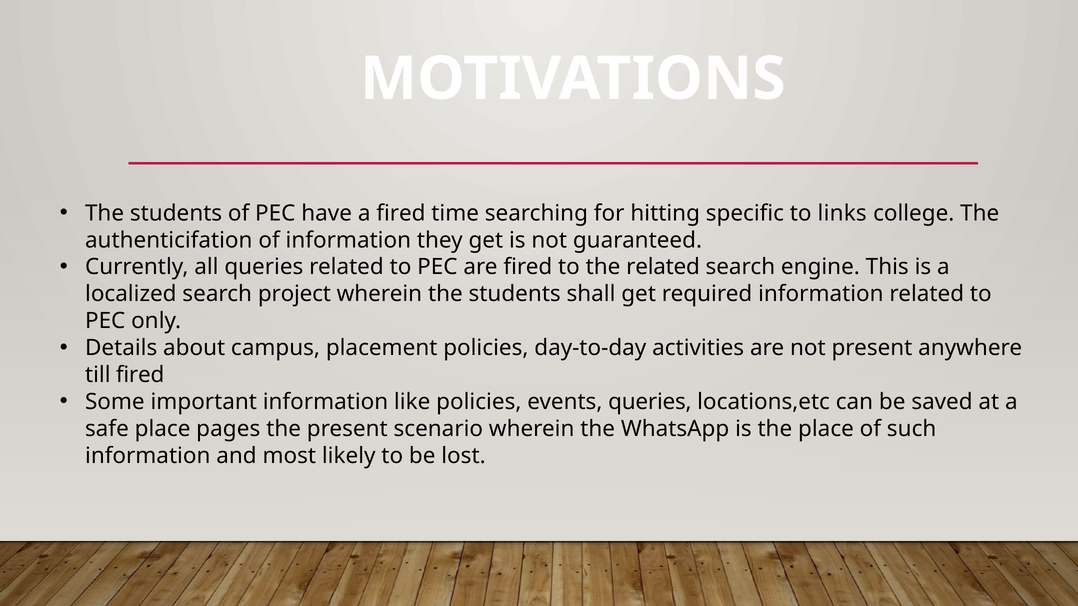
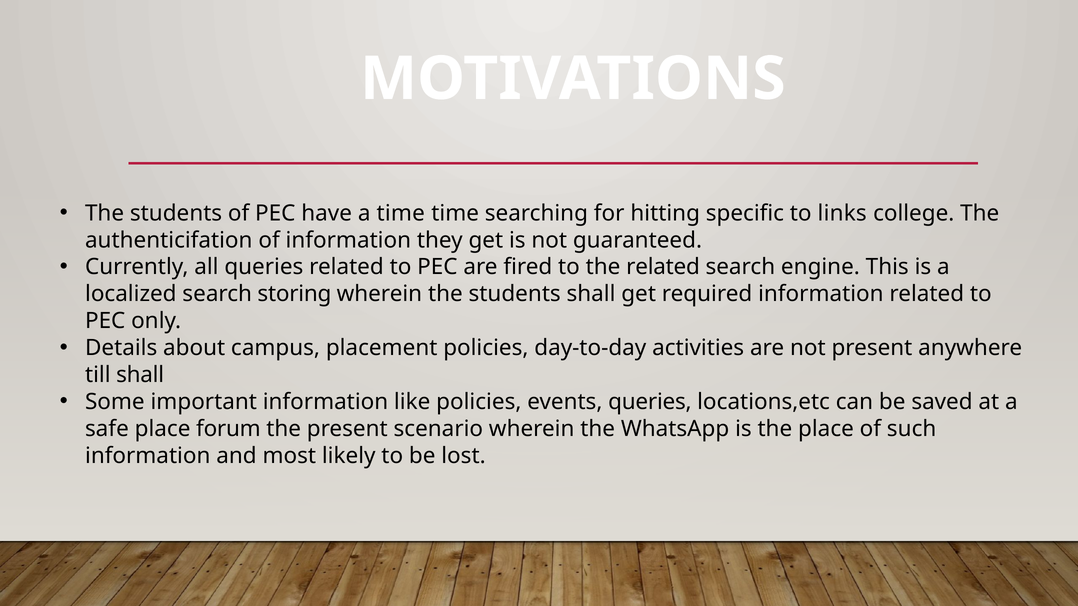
a fired: fired -> time (401, 213)
project: project -> storing (294, 294)
till fired: fired -> shall (140, 375)
pages: pages -> forum (228, 429)
